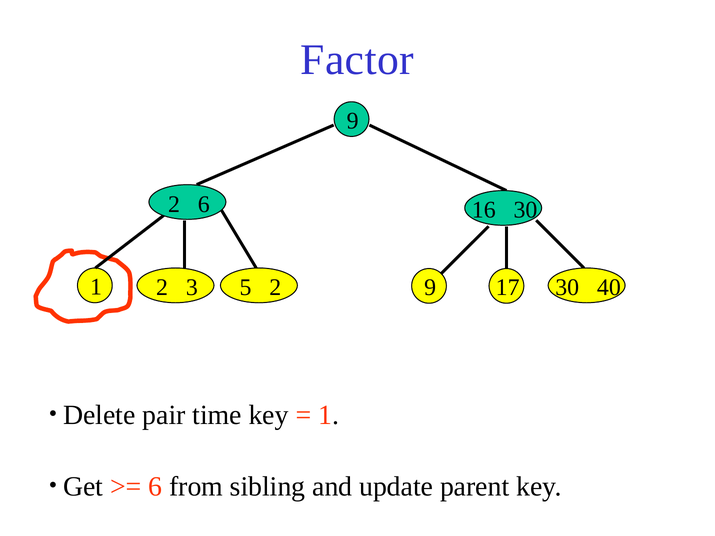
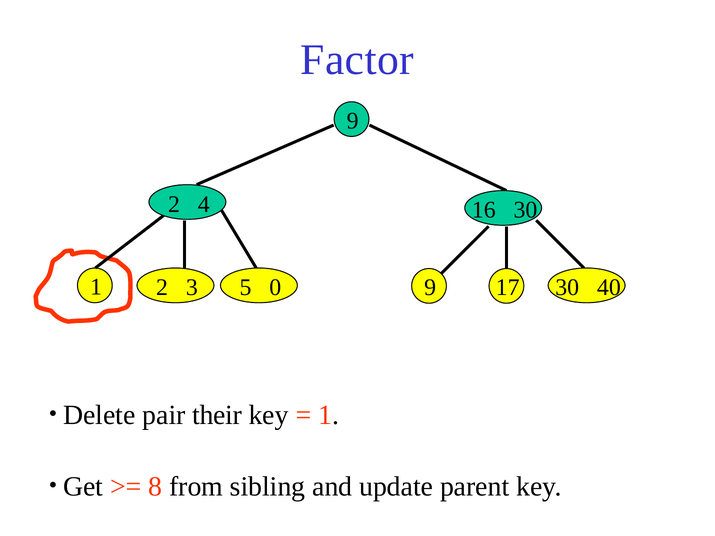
2 6: 6 -> 4 (204, 204)
5 2: 2 -> 0 (275, 288)
time: time -> their (217, 415)
6: 6 -> 8 (155, 487)
